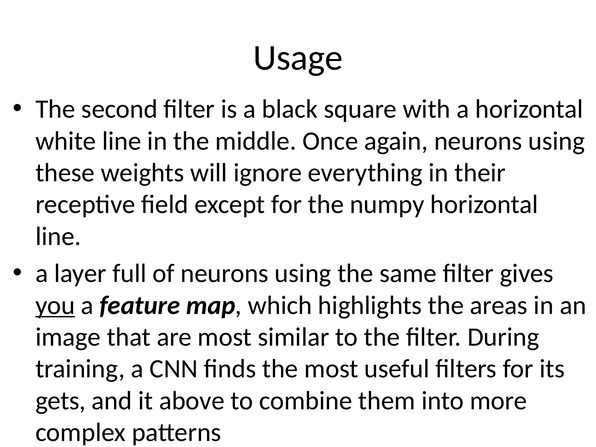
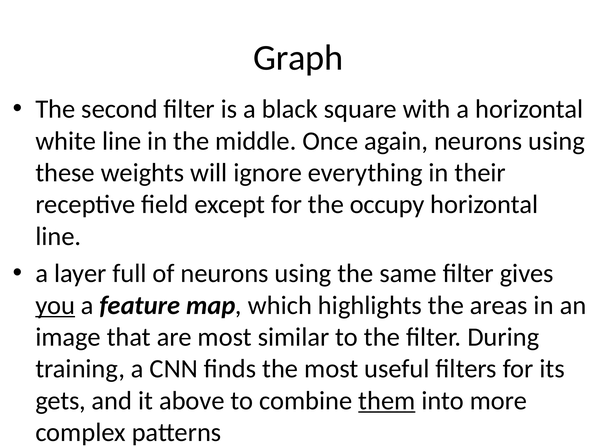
Usage: Usage -> Graph (298, 58)
numpy: numpy -> occupy (387, 205)
them underline: none -> present (387, 401)
